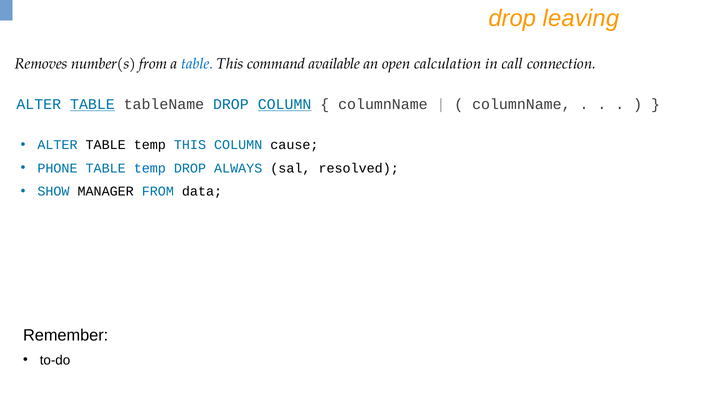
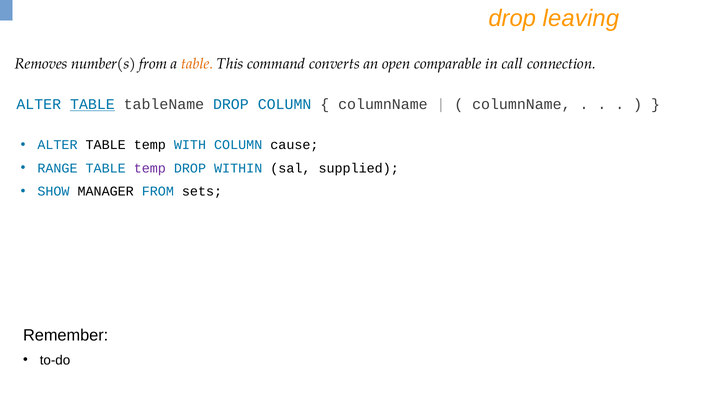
table colour: blue -> orange (197, 64)
available: available -> converts (334, 64)
calculation: calculation -> comparable (448, 64)
COLUMN underline: present -> none (285, 104)
temp THIS: THIS -> WITH (190, 145)
PHONE: PHONE -> RANGE (57, 168)
temp colour: blue -> purple (150, 168)
ALWAYS: ALWAYS -> WITHIN (238, 168)
resolved: resolved -> supplied (359, 168)
data: data -> sets (202, 191)
